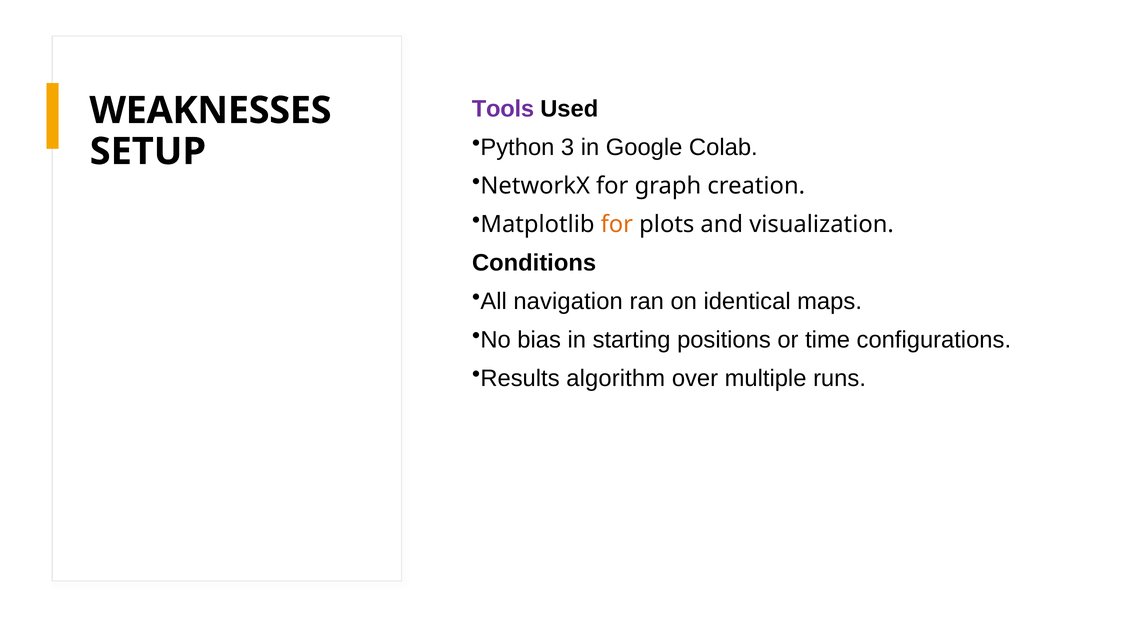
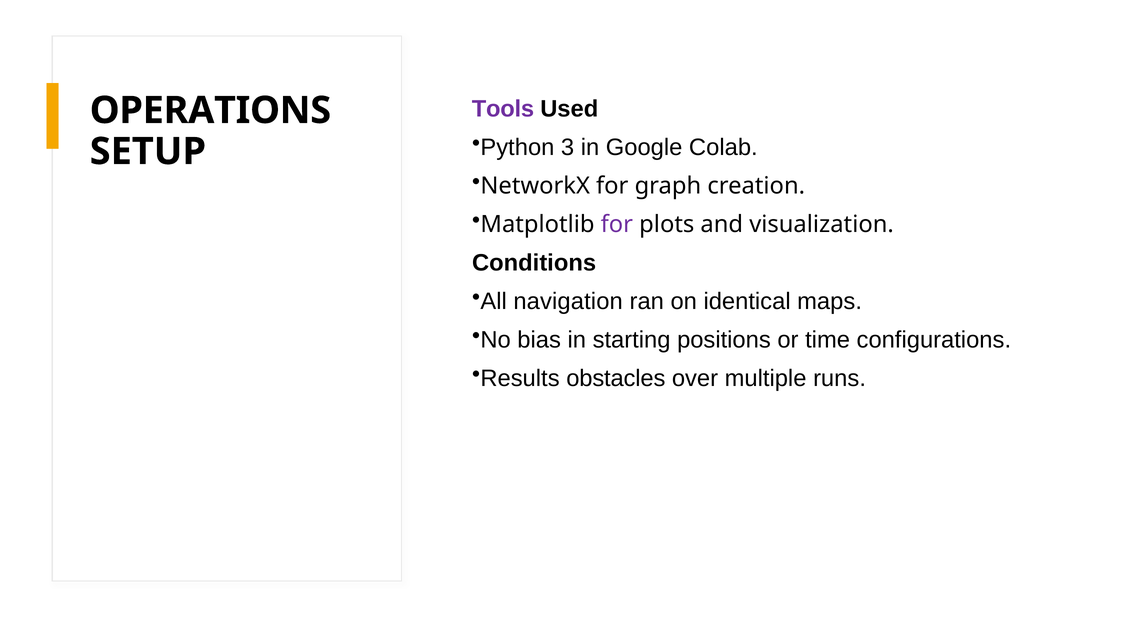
WEAKNESSES: WEAKNESSES -> OPERATIONS (210, 110)
for colour: orange -> purple (617, 224)
algorithm: algorithm -> obstacles (616, 378)
